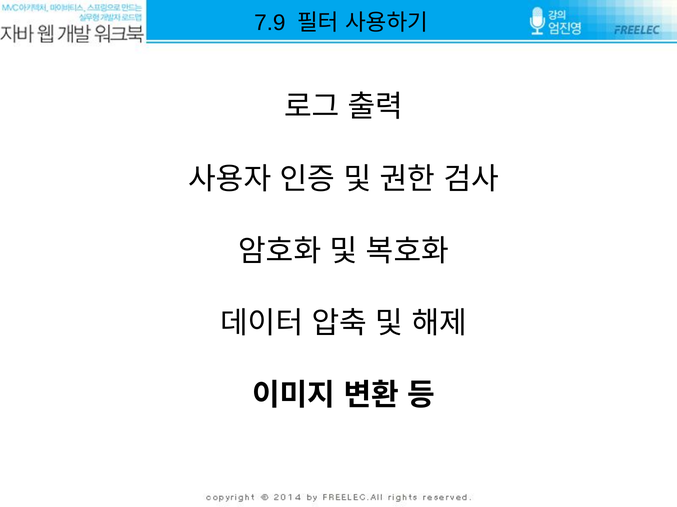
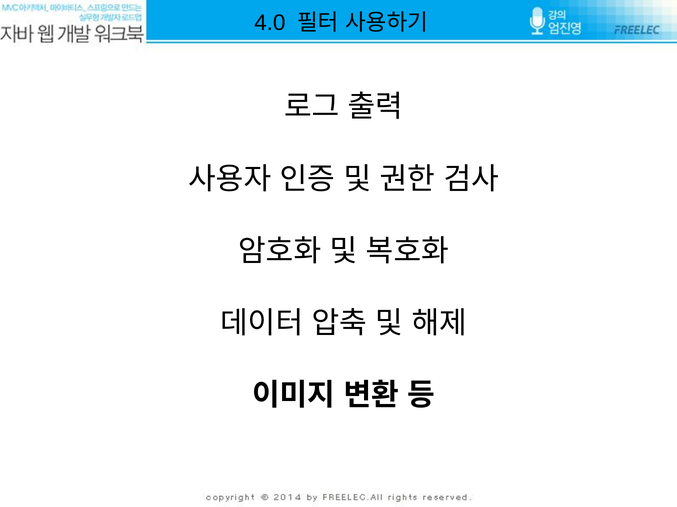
7.9: 7.9 -> 4.0 (270, 23)
